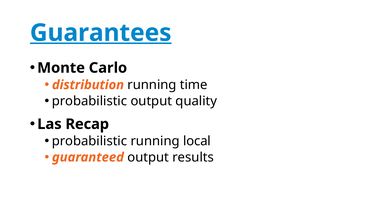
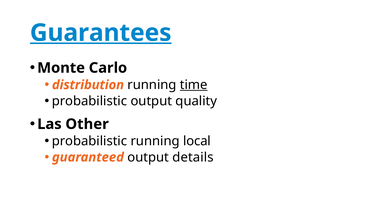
time underline: none -> present (194, 85)
Recap: Recap -> Other (87, 124)
results: results -> details (193, 158)
